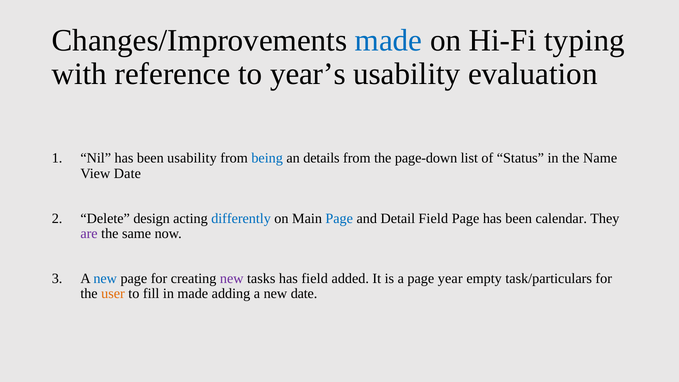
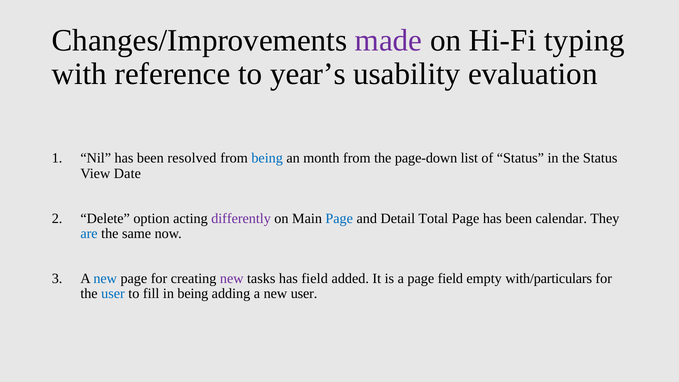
made colour: blue -> purple (389, 40)
been usability: usability -> resolved (192, 158)
details: details -> month (321, 158)
the Name: Name -> Status (600, 158)
design: design -> option (152, 218)
differently colour: blue -> purple (241, 218)
Detail Field: Field -> Total (433, 218)
are colour: purple -> blue (89, 234)
page year: year -> field (450, 278)
task/particulars: task/particulars -> with/particulars (549, 278)
user colour: orange -> blue (113, 294)
in made: made -> being (193, 294)
new date: date -> user (304, 294)
